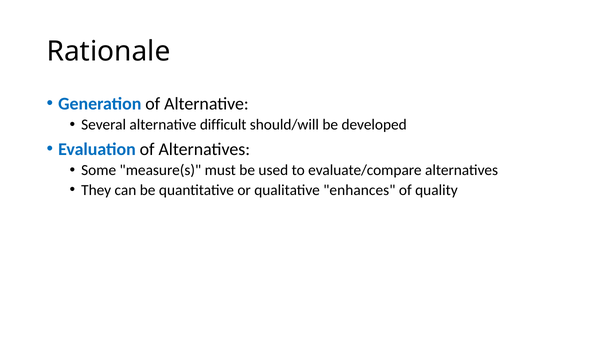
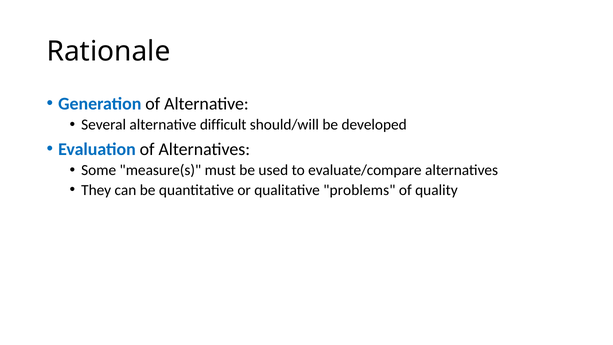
enhances: enhances -> problems (359, 190)
